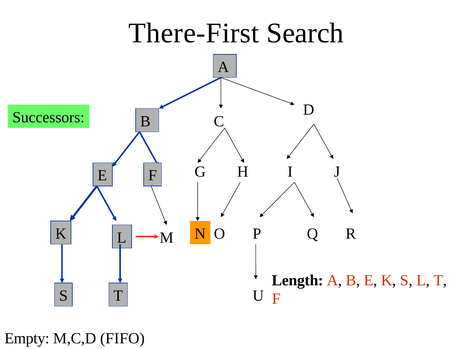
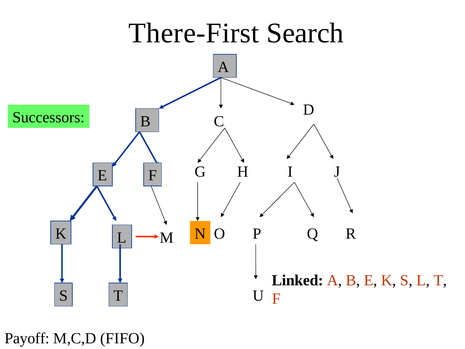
Length: Length -> Linked (298, 280)
Empty: Empty -> Payoff (27, 338)
